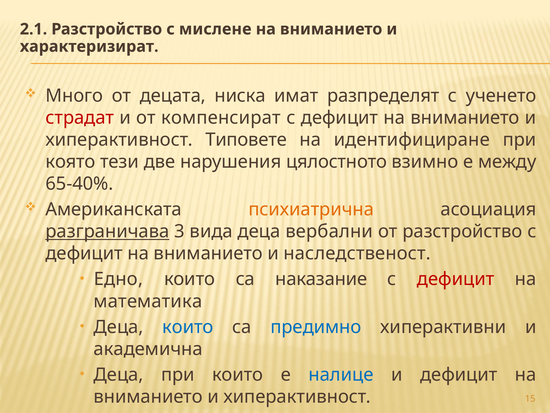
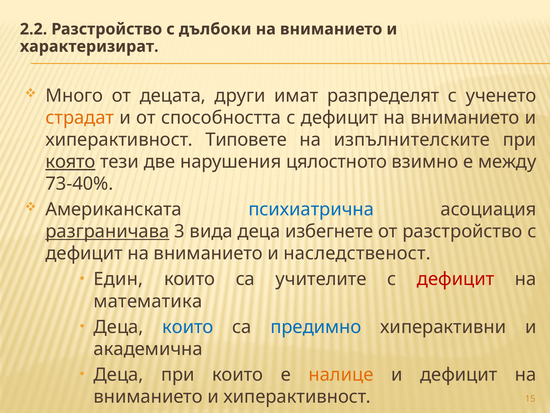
2.1: 2.1 -> 2.2 (34, 29)
мислене: мислене -> дълбоки (215, 29)
ниска: ниска -> други (240, 96)
страдат colour: red -> orange (80, 118)
компенсират: компенсират -> способността (221, 118)
идентифициране: идентифициране -> изпълнителските (412, 140)
която underline: none -> present (71, 162)
65-40%: 65-40% -> 73-40% (79, 184)
психиатрична colour: orange -> blue (311, 209)
вербални: вербални -> избегнете (329, 231)
Едно: Едно -> Един (118, 279)
наказание: наказание -> учителите (321, 279)
налице colour: blue -> orange (341, 374)
